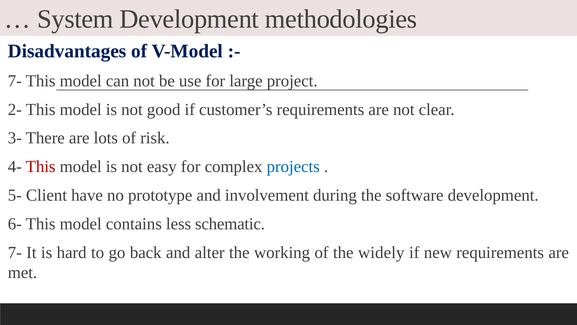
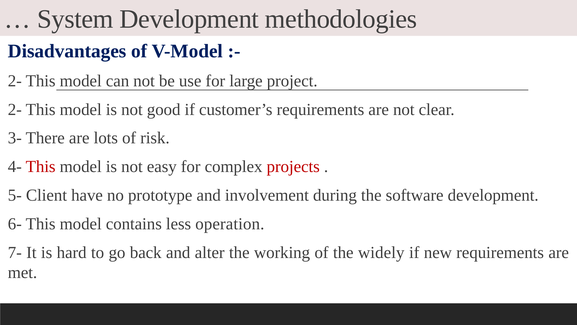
7-: 7- -> 2- (15, 81)
projects colour: blue -> red (293, 166)
schematic: schematic -> operation (230, 224)
